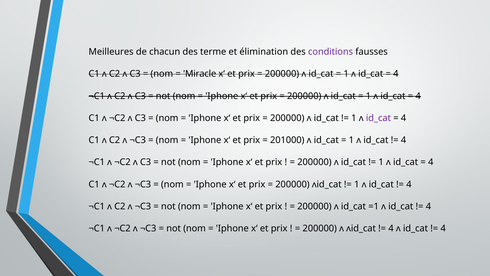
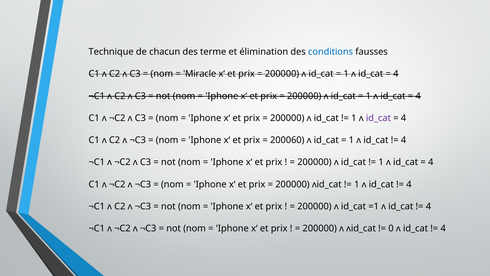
Meilleures: Meilleures -> Technique (111, 52)
conditions colour: purple -> blue (331, 52)
201000: 201000 -> 200060 (287, 140)
4: 4 -> 0 (391, 228)
